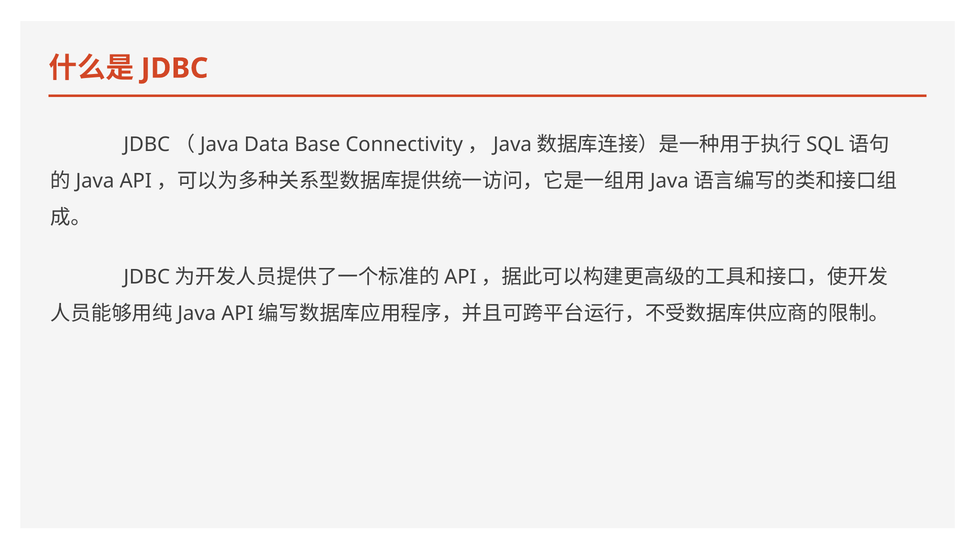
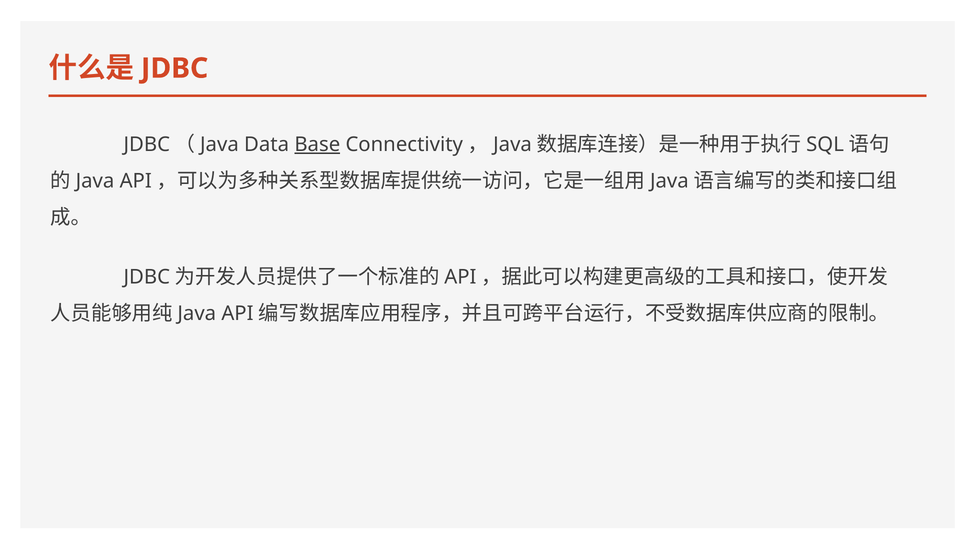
Base underline: none -> present (317, 144)
